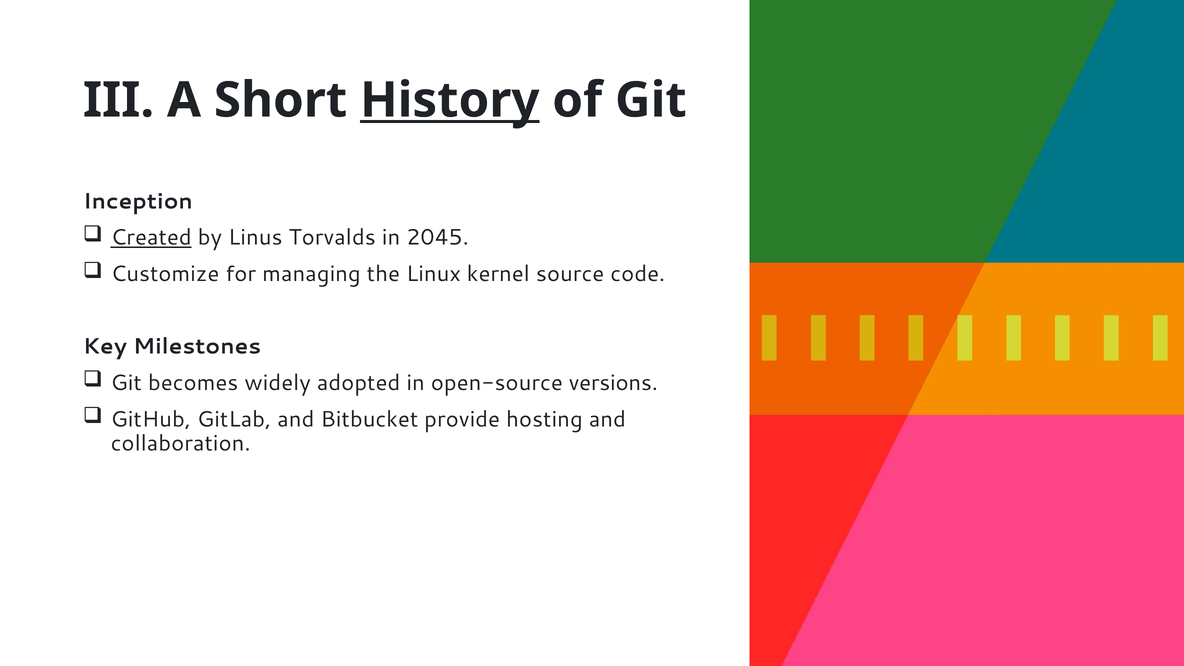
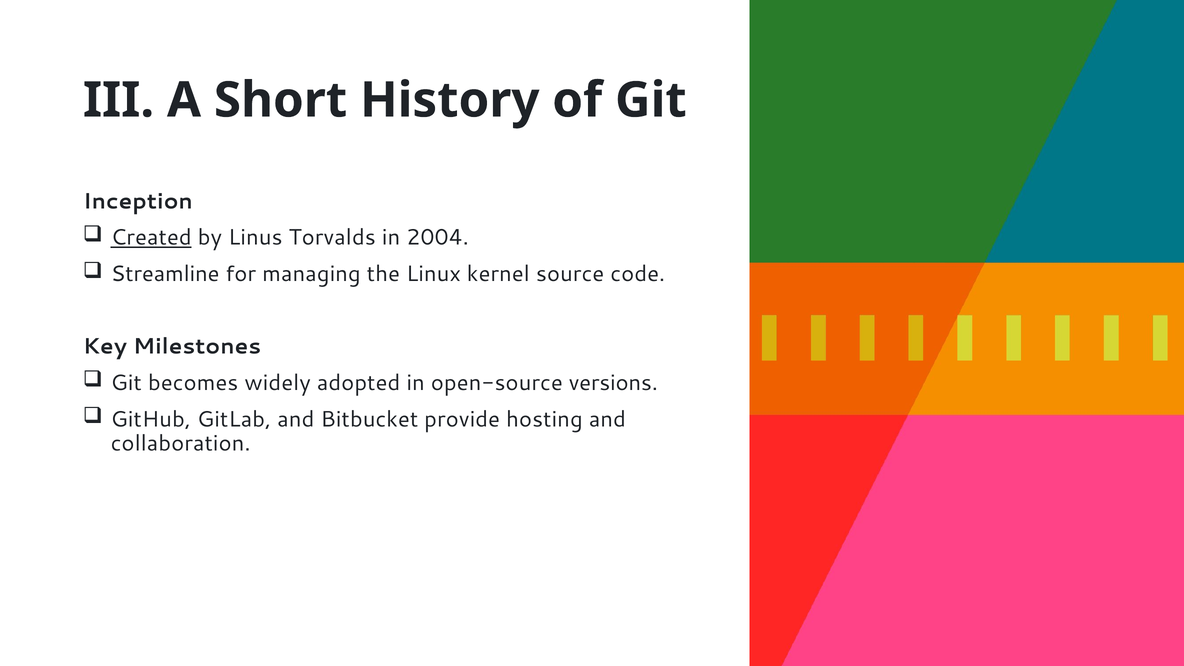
History underline: present -> none (450, 100)
2045: 2045 -> 2004 (438, 238)
Customize: Customize -> Streamline (165, 274)
